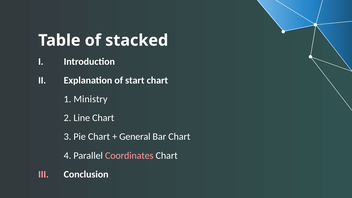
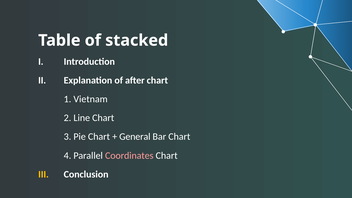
start: start -> after (135, 80)
Ministry: Ministry -> Vietnam (91, 99)
III colour: pink -> yellow (43, 174)
